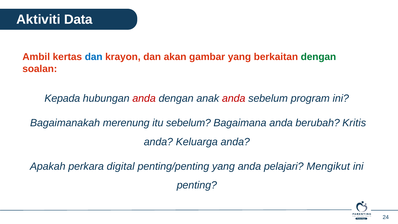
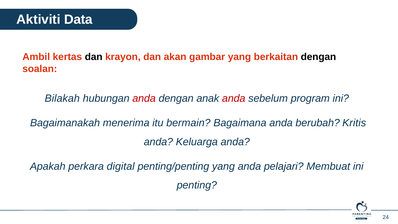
dan colour: blue -> black (94, 57)
dengan colour: green -> black (318, 57)
Kepada: Kepada -> Bilakah (62, 98)
merenung: merenung -> menerima (126, 123)
itu sebelum: sebelum -> bermain (188, 123)
Mengikut: Mengikut -> Membuat (328, 166)
